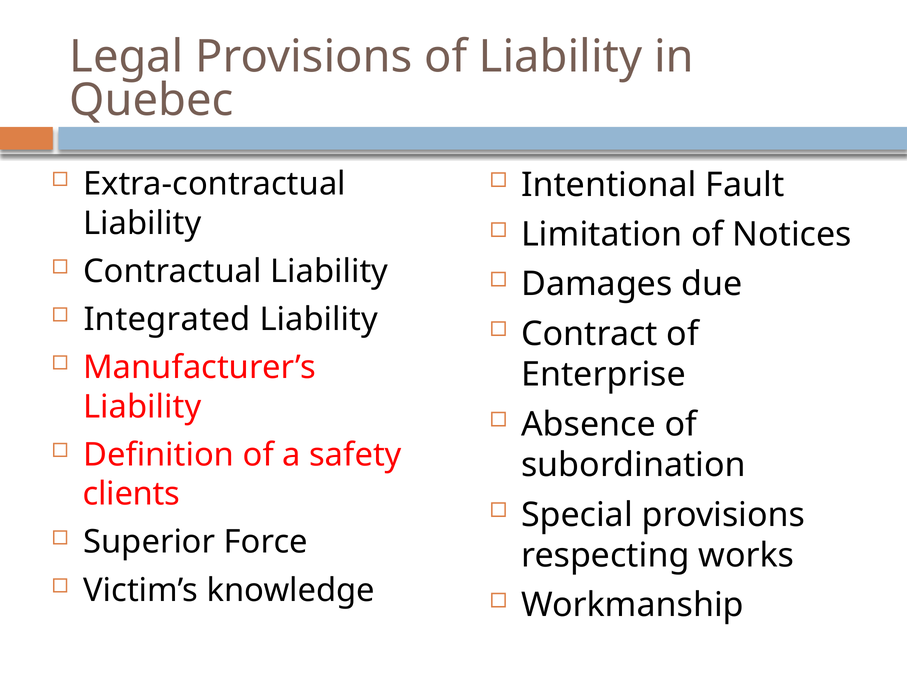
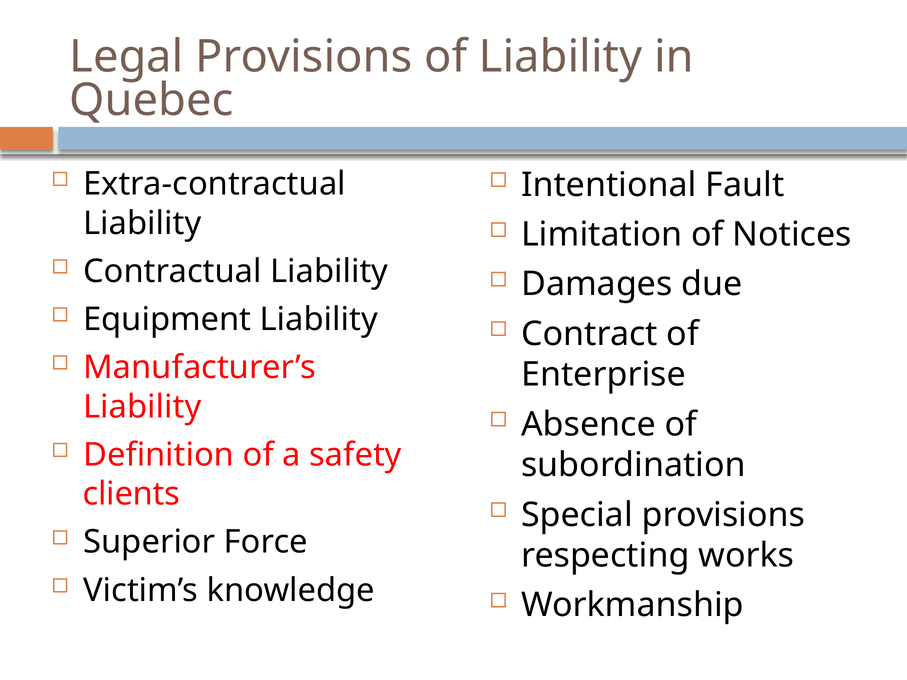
Integrated: Integrated -> Equipment (167, 320)
